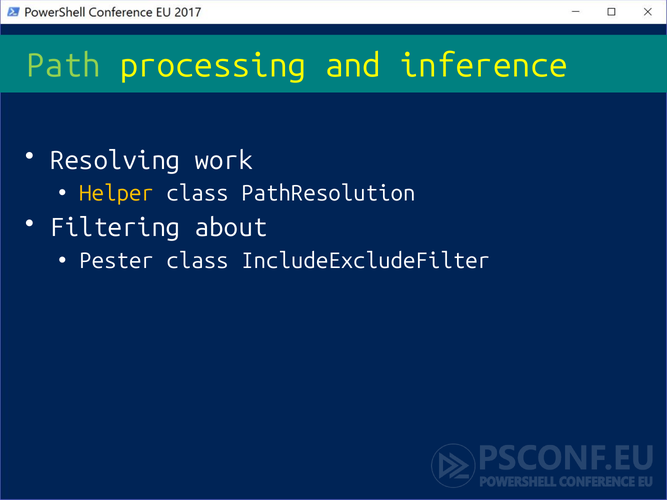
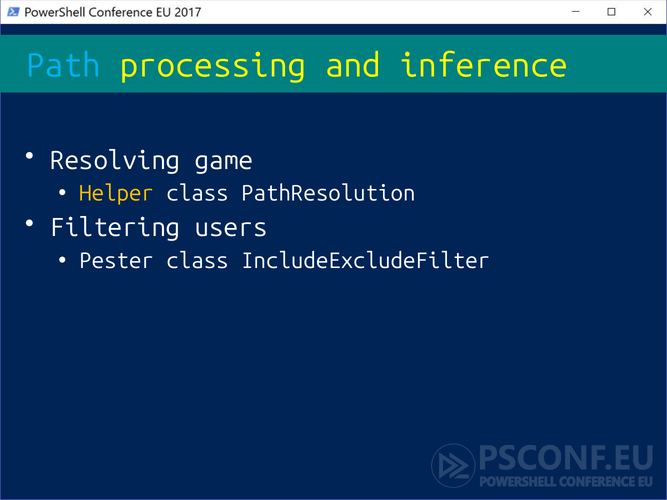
Path colour: light green -> light blue (64, 66)
work: work -> game (224, 161)
about: about -> users (231, 228)
